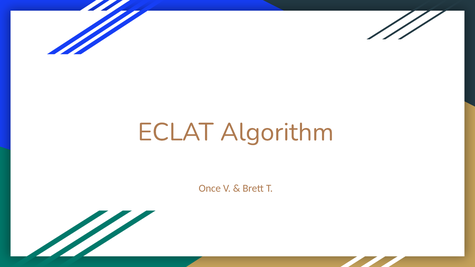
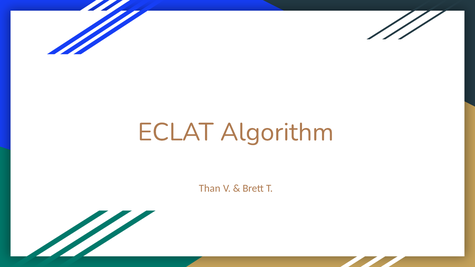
Once: Once -> Than (210, 189)
